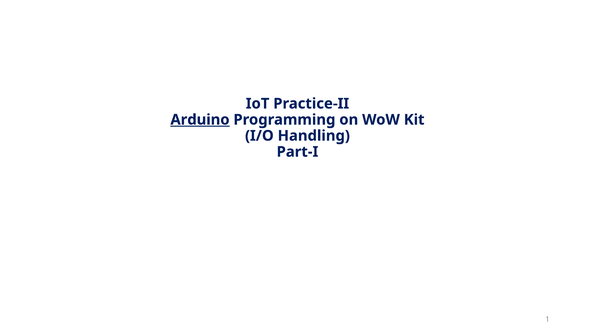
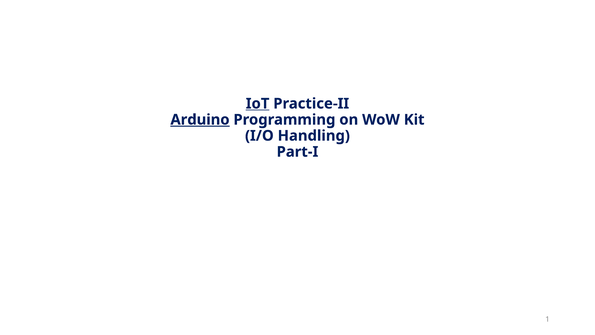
IoT underline: none -> present (258, 104)
